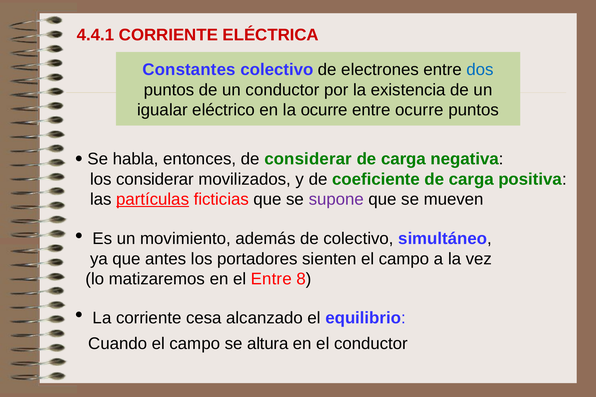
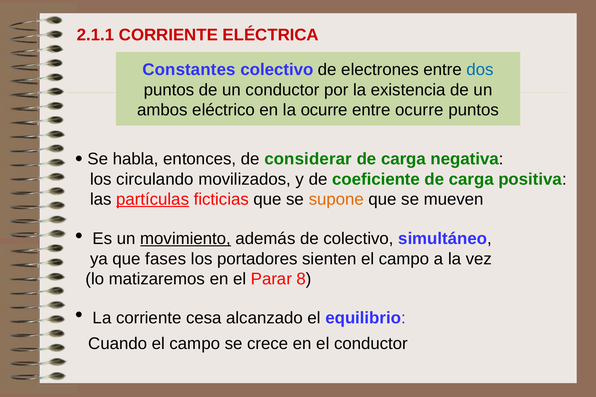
4.4.1: 4.4.1 -> 2.1.1 (96, 35)
igualar: igualar -> ambos (162, 110)
los considerar: considerar -> circulando (155, 179)
supone colour: purple -> orange (336, 200)
movimiento underline: none -> present (186, 239)
antes: antes -> fases (166, 259)
el Entre: Entre -> Parar (271, 279)
altura: altura -> crece (268, 344)
